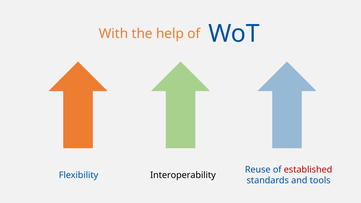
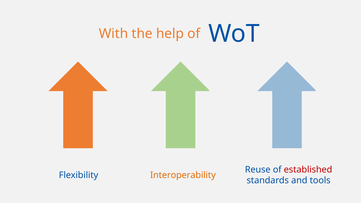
Interoperability colour: black -> orange (183, 175)
